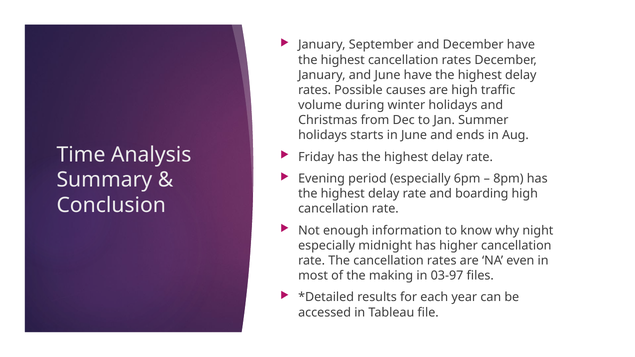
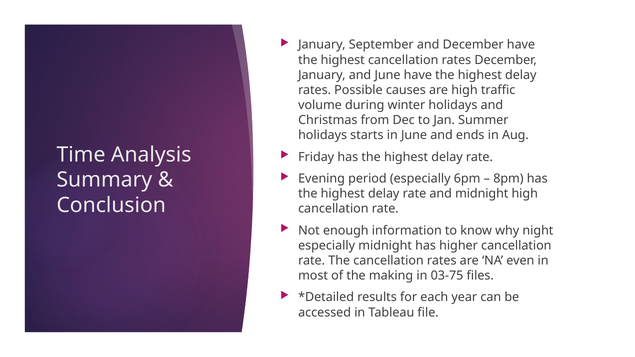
and boarding: boarding -> midnight (482, 194)
03-97: 03-97 -> 03-75 (447, 276)
